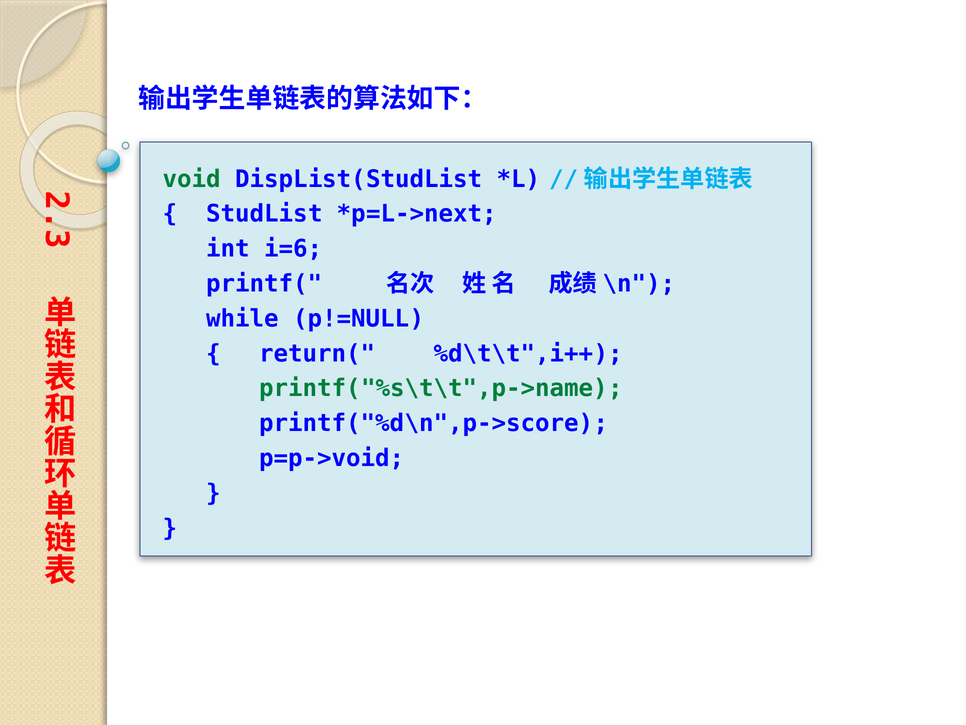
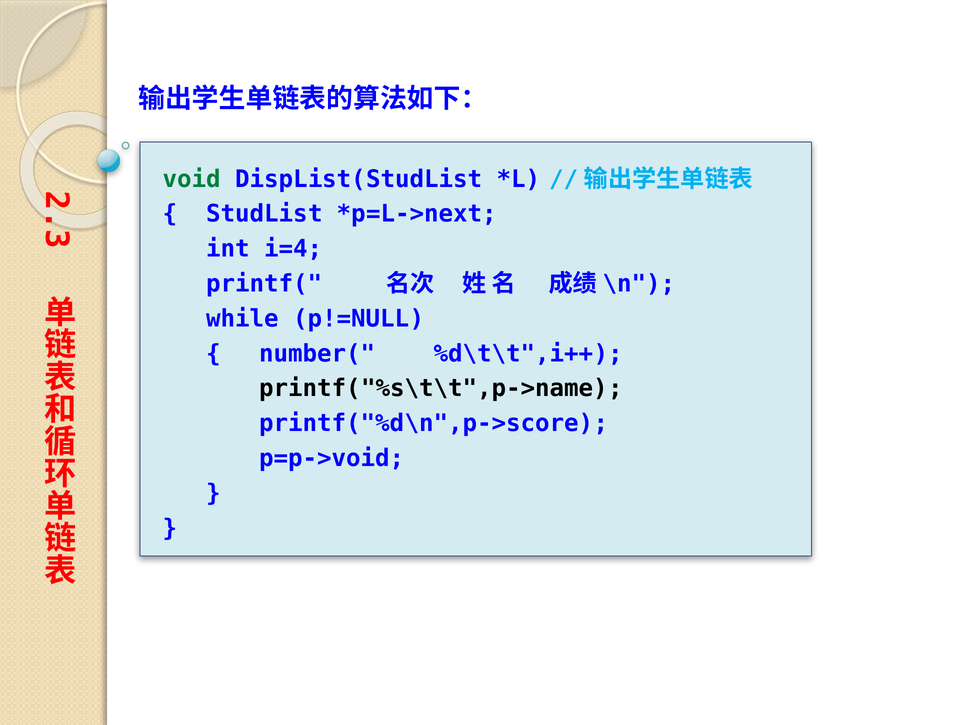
i=6: i=6 -> i=4 (293, 249)
return(: return( -> number( (317, 353)
printf("%s\t\t",p->name colour: green -> black (441, 388)
